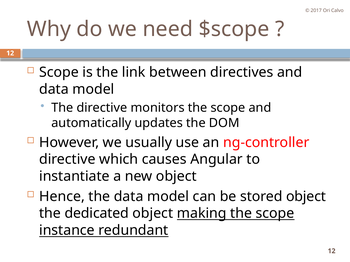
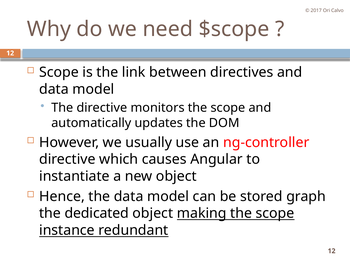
stored object: object -> graph (306, 197)
